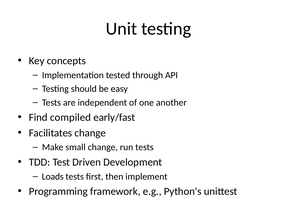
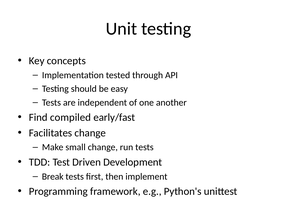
Loads: Loads -> Break (53, 176)
